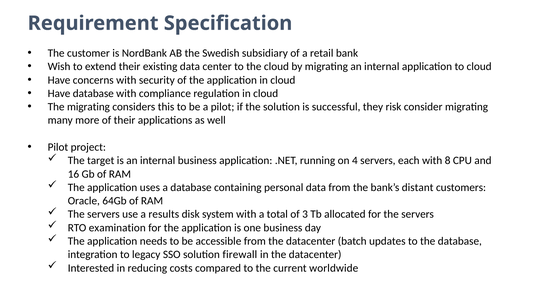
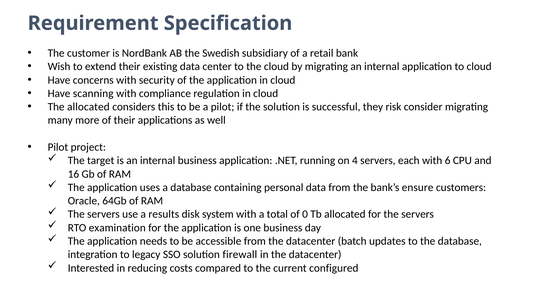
Have database: database -> scanning (93, 93)
The migrating: migrating -> allocated (88, 107)
8: 8 -> 6 (448, 160)
distant: distant -> ensure (418, 187)
3: 3 -> 0 (305, 214)
worldwide: worldwide -> configured (334, 268)
